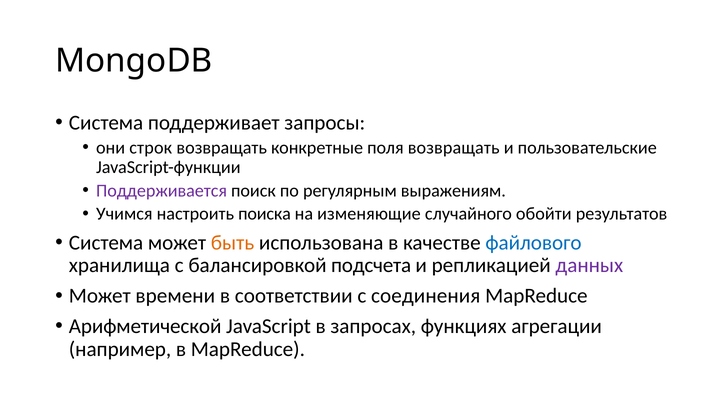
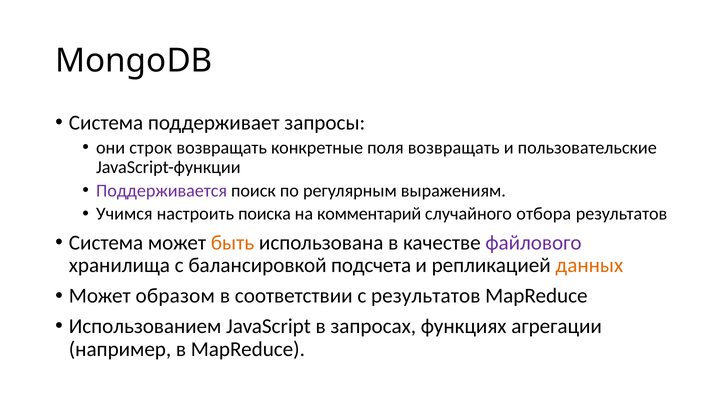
изменяющие: изменяющие -> комментарий (369, 214)
обойти: обойти -> отбора (544, 214)
файлового colour: blue -> purple (534, 243)
данных colour: purple -> orange (589, 265)
времени: времени -> образом (175, 296)
с соединения: соединения -> результатов (426, 296)
Арифметической: Арифметической -> Использованием (145, 326)
